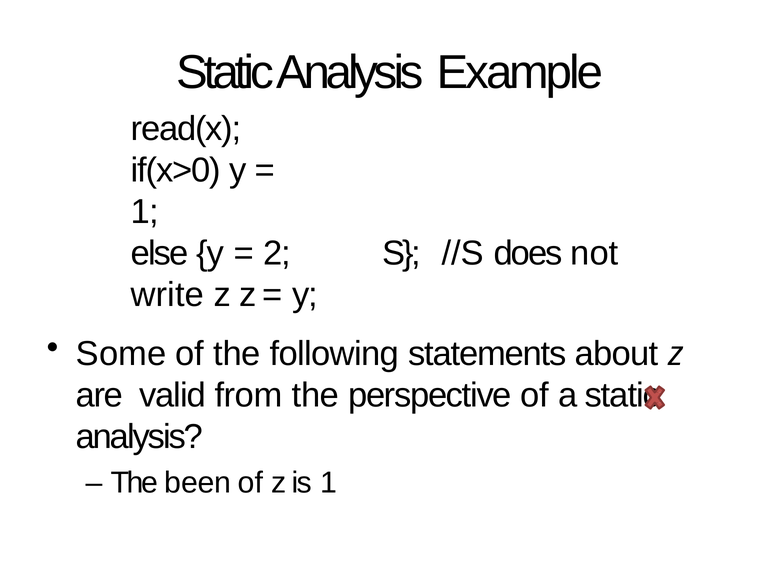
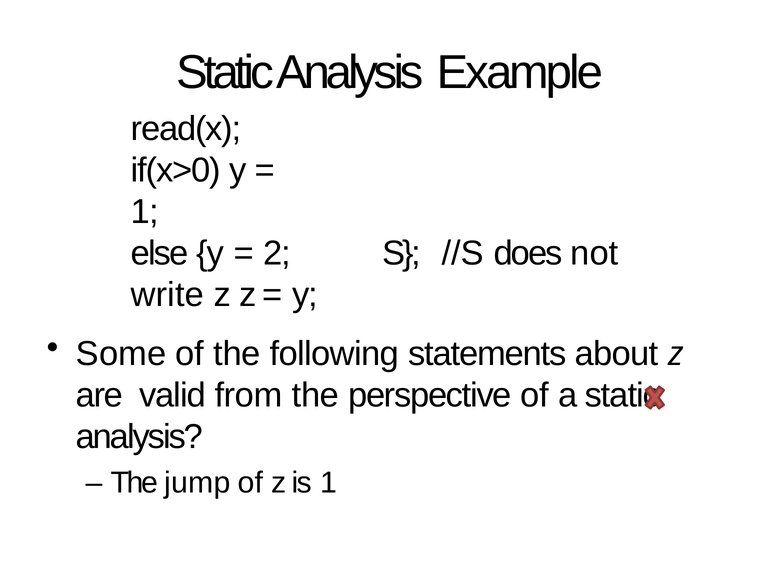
been: been -> jump (198, 482)
